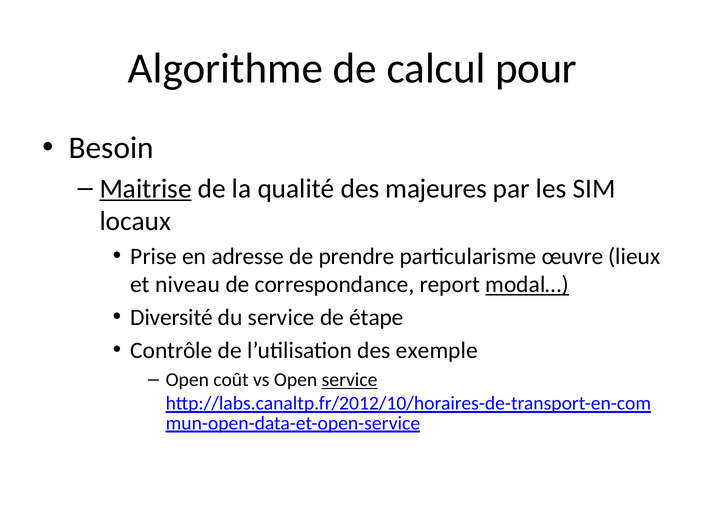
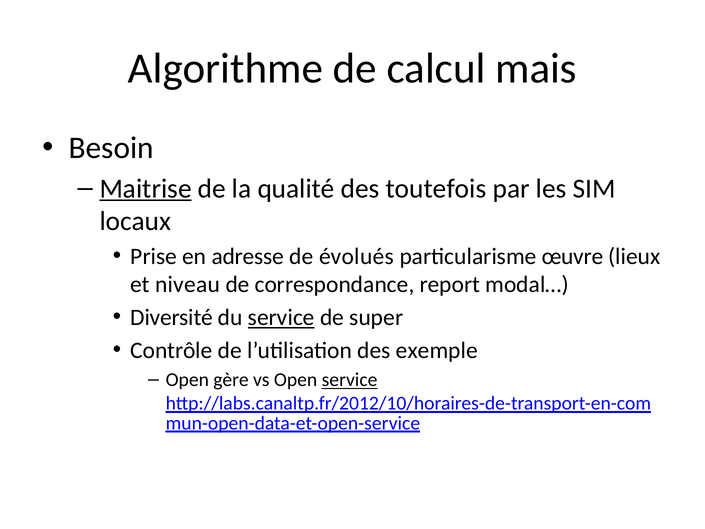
pour: pour -> mais (536, 68)
majeures: majeures -> toutefois (436, 188)
prendre: prendre -> évolués (356, 256)
modal… underline: present -> none (527, 284)
service underline: none -> present (281, 317)
étape: étape -> super (376, 317)
coût: coût -> gère (231, 380)
